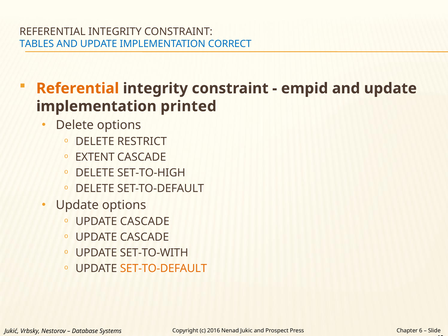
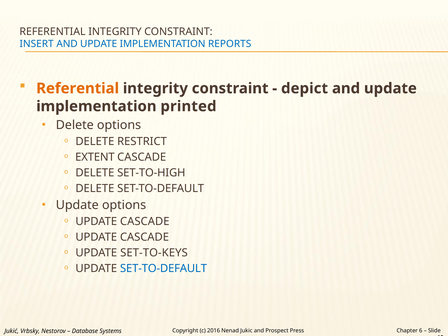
TABLES: TABLES -> INSERT (37, 44)
CORRECT: CORRECT -> REPORTS (230, 44)
empid: empid -> depict (305, 88)
SET-TO-WITH: SET-TO-WITH -> SET-TO-KEYS (154, 253)
SET-TO-DEFAULT colour: orange -> blue (164, 269)
